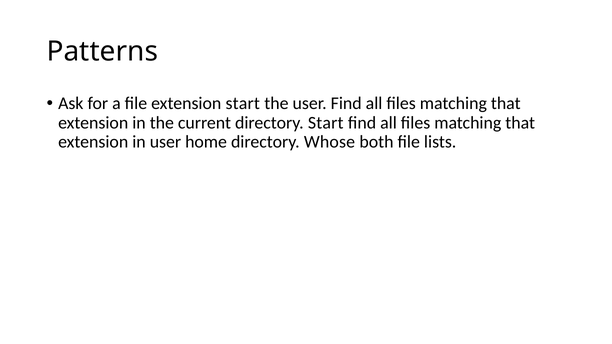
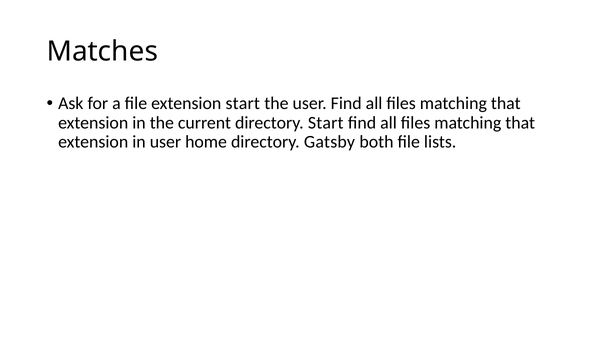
Patterns: Patterns -> Matches (102, 51)
Whose: Whose -> Gatsby (330, 142)
